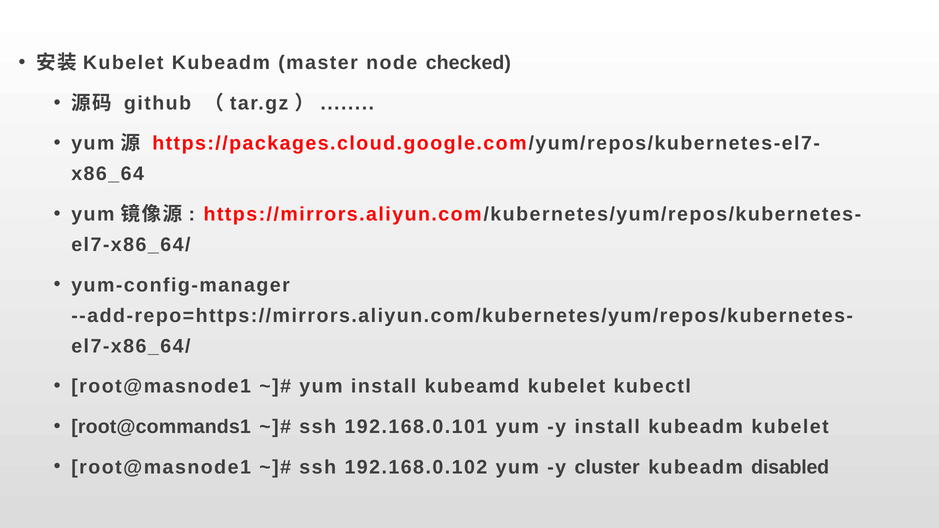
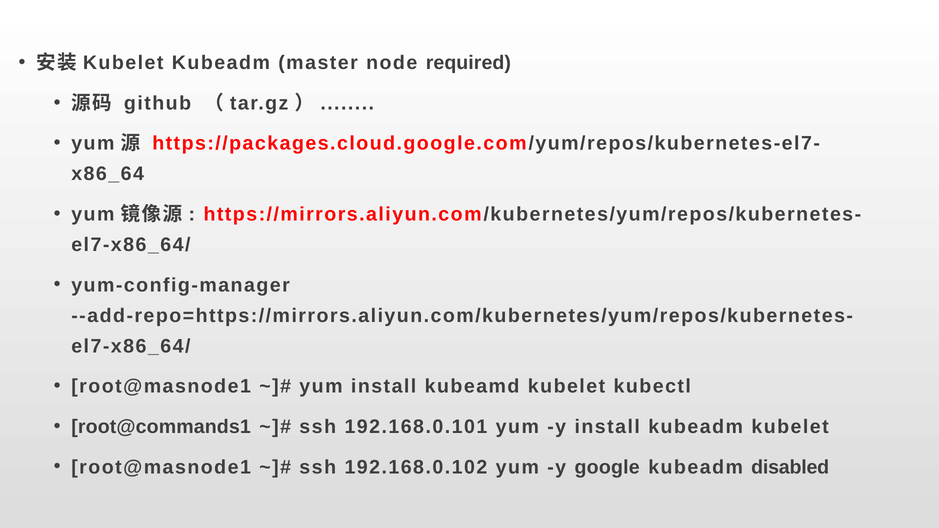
checked: checked -> required (468, 63)
cluster: cluster -> google (607, 467)
